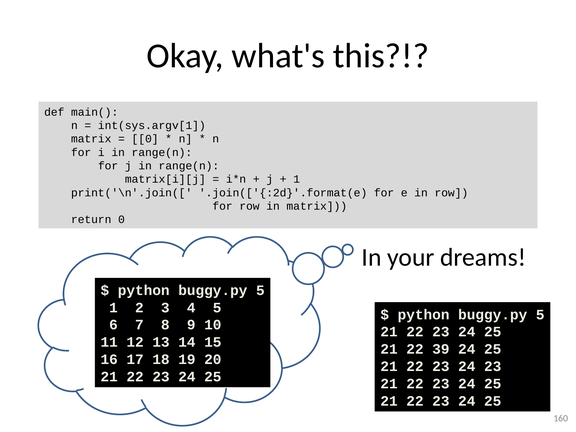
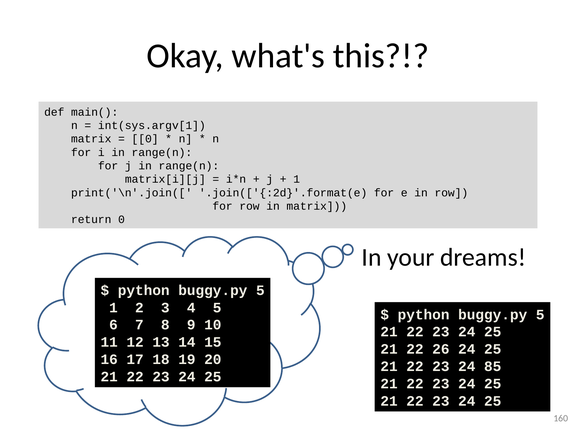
39: 39 -> 26 (441, 349)
24 23: 23 -> 85 (493, 366)
